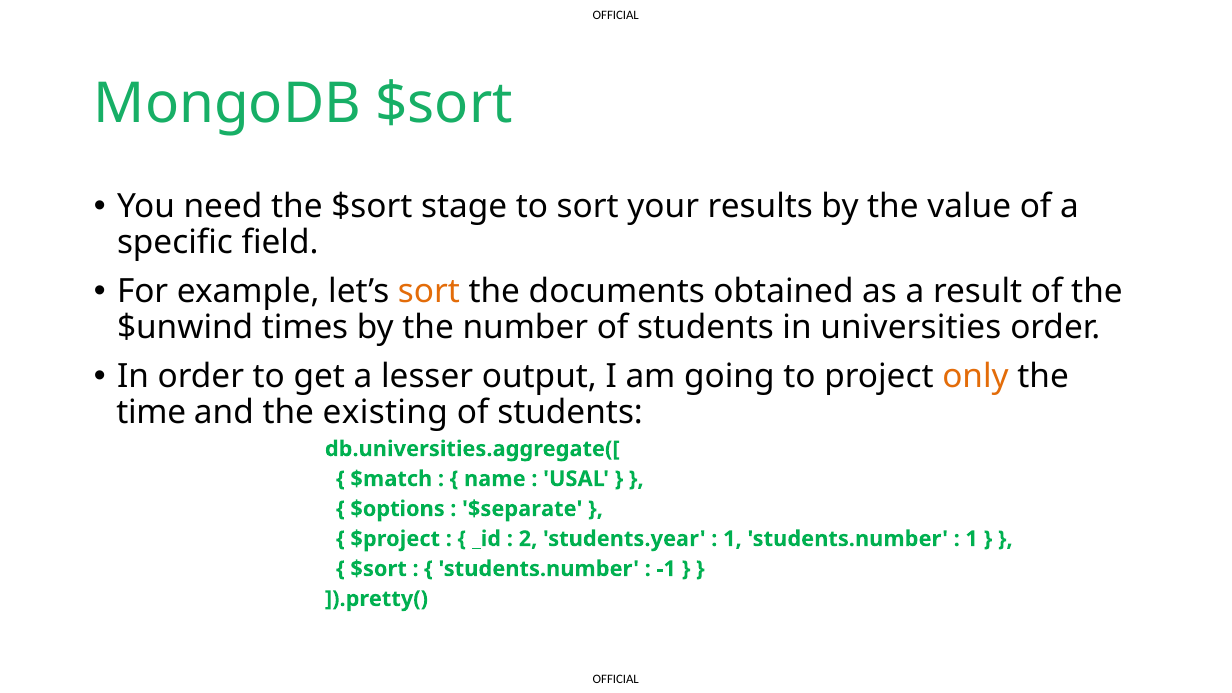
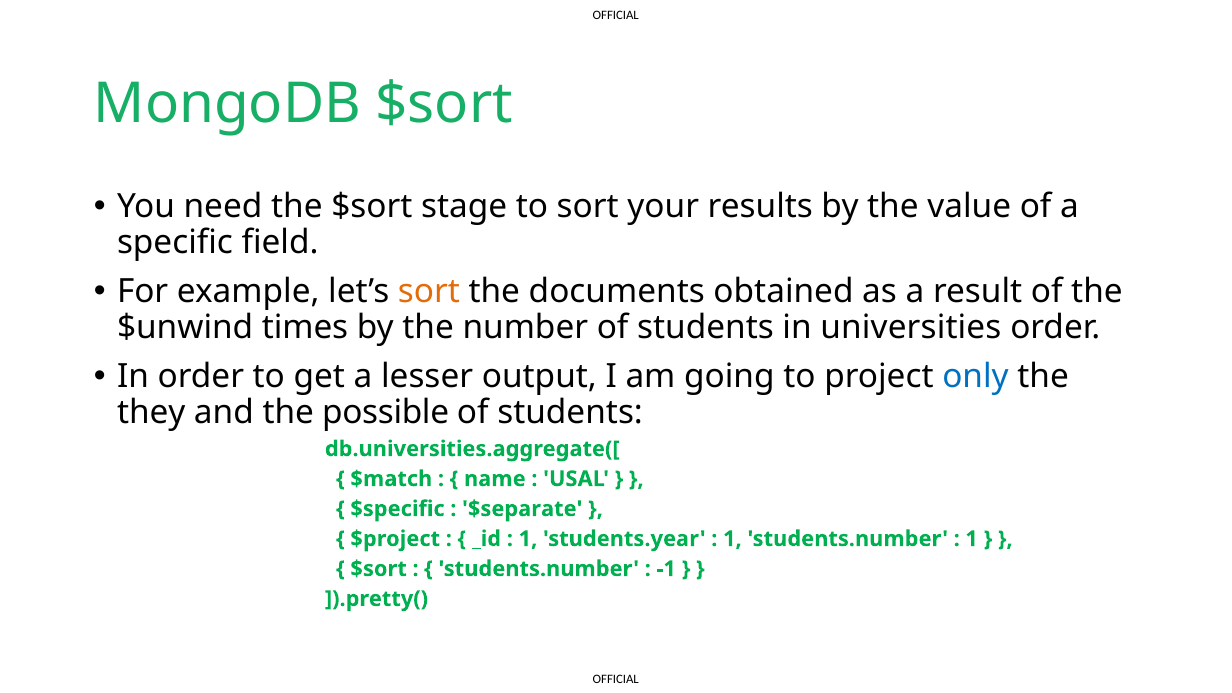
only colour: orange -> blue (976, 377)
time: time -> they (151, 413)
existing: existing -> possible (386, 413)
$options: $options -> $specific (397, 509)
2: 2 -> 1 (528, 539)
